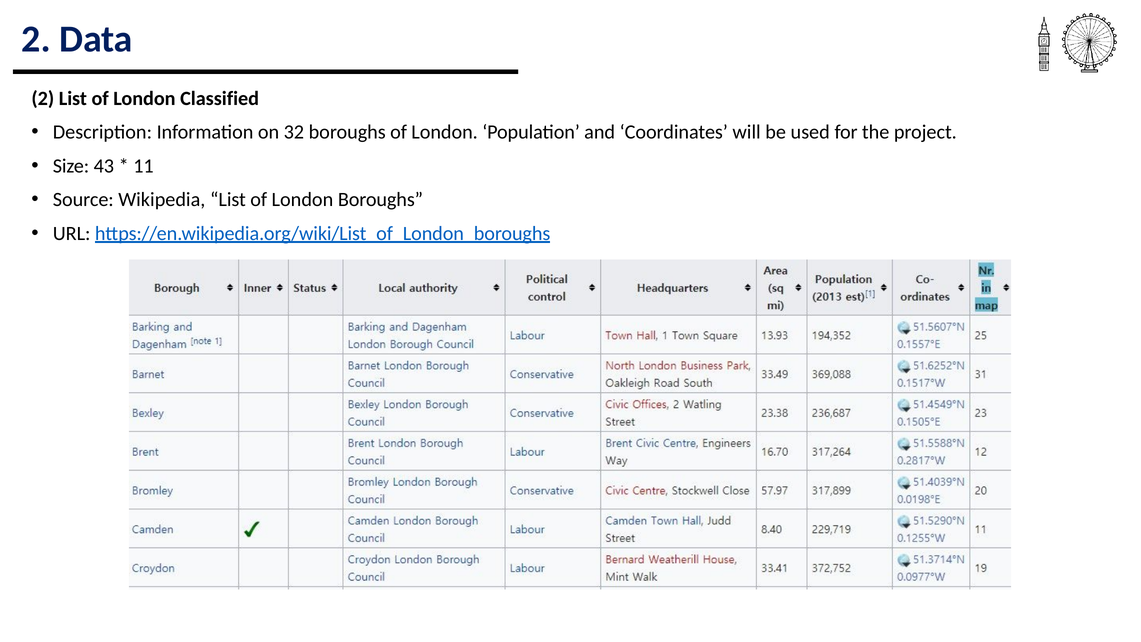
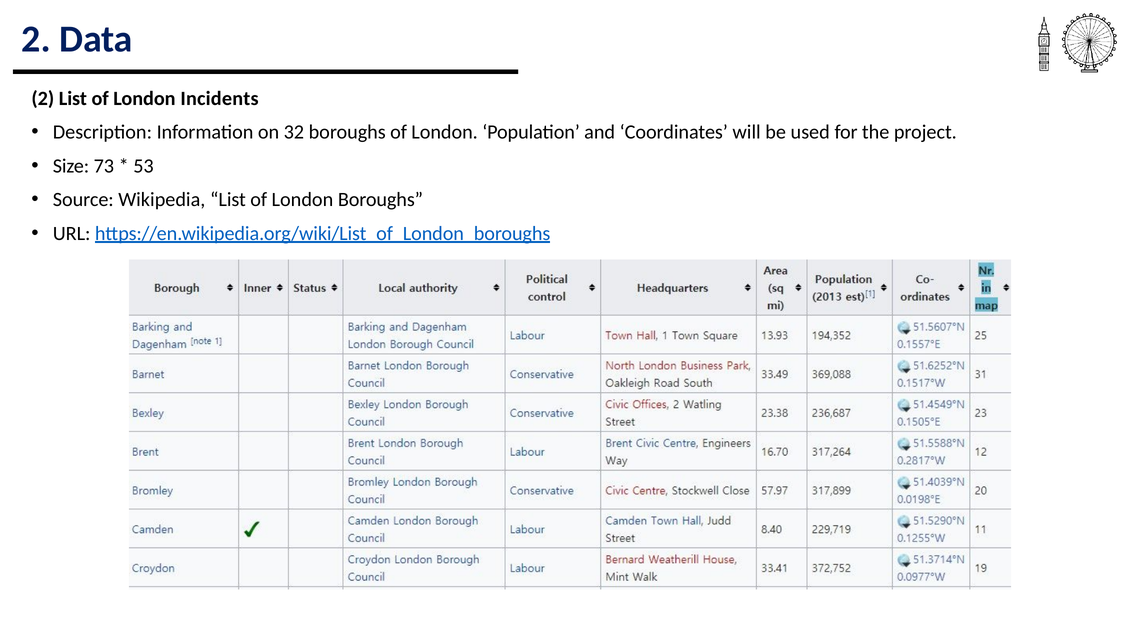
Classified: Classified -> Incidents (220, 99)
43: 43 -> 73 (104, 166)
11: 11 -> 53 (143, 166)
